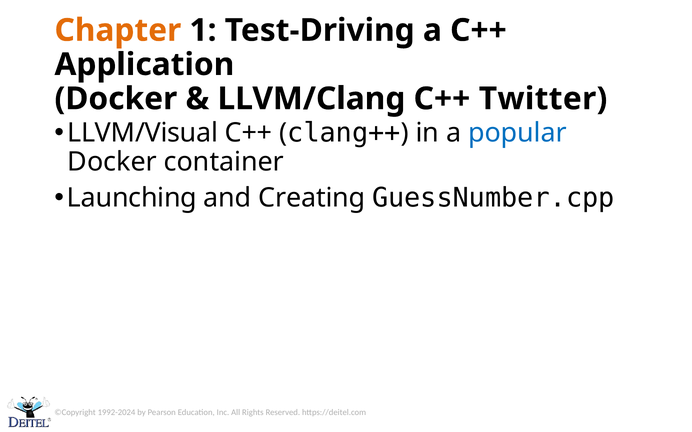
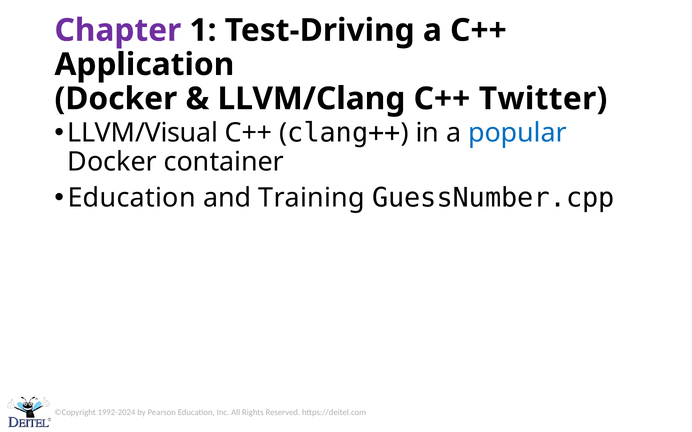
Chapter colour: orange -> purple (118, 30)
Launching: Launching -> Education (132, 198)
Creating: Creating -> Training (312, 198)
